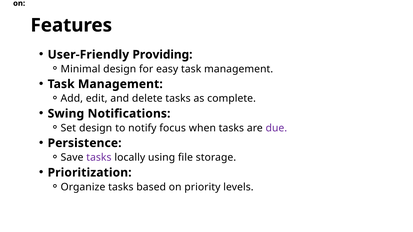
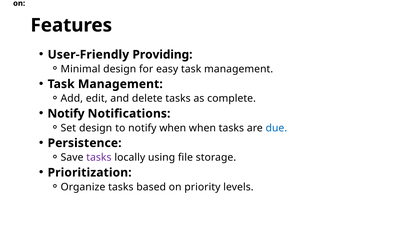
Swing: Swing -> Notify (66, 114)
notify focus: focus -> when (173, 128)
due colour: purple -> blue (276, 128)
